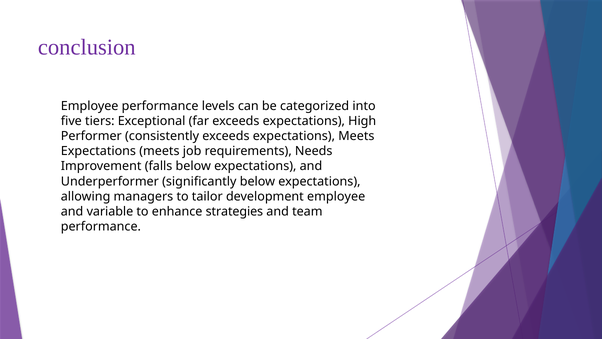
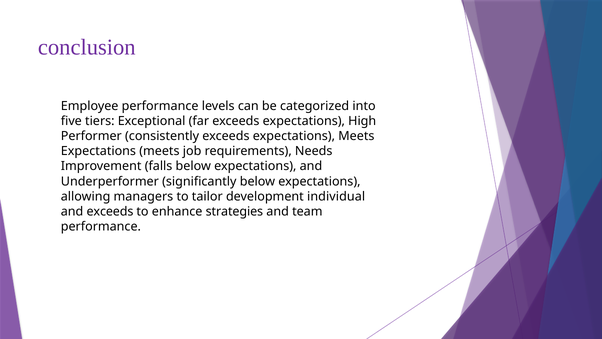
development employee: employee -> individual (336, 196)
and variable: variable -> exceeds (110, 211)
